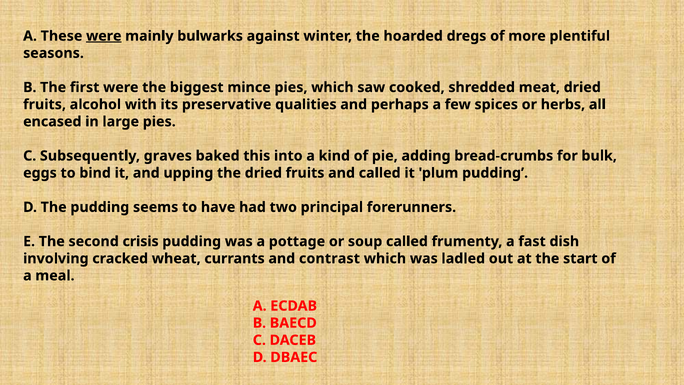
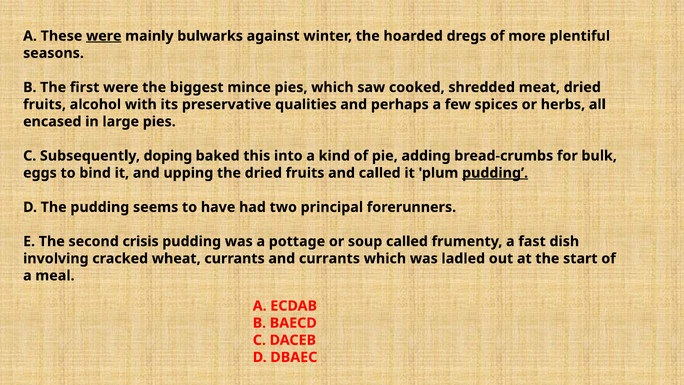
graves: graves -> doping (168, 156)
pudding underline: none -> present (495, 173)
and contrast: contrast -> currants (329, 258)
